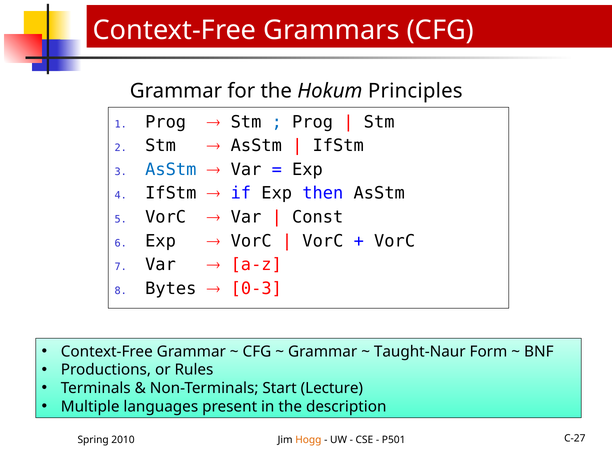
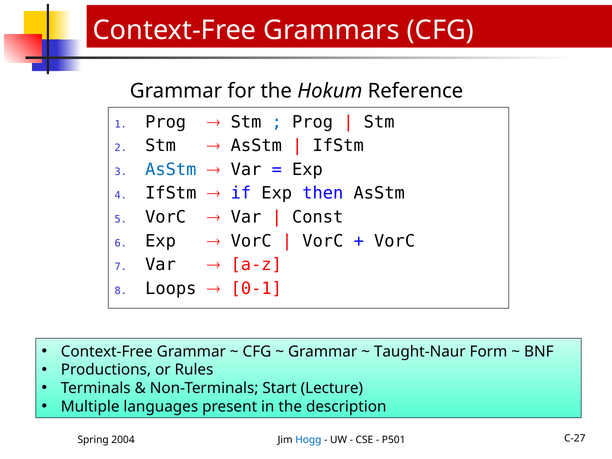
Principles: Principles -> Reference (415, 91)
Bytes: Bytes -> Loops (171, 289)
0-3: 0-3 -> 0-1 (256, 289)
2010: 2010 -> 2004 (123, 440)
Hogg colour: orange -> blue (308, 440)
